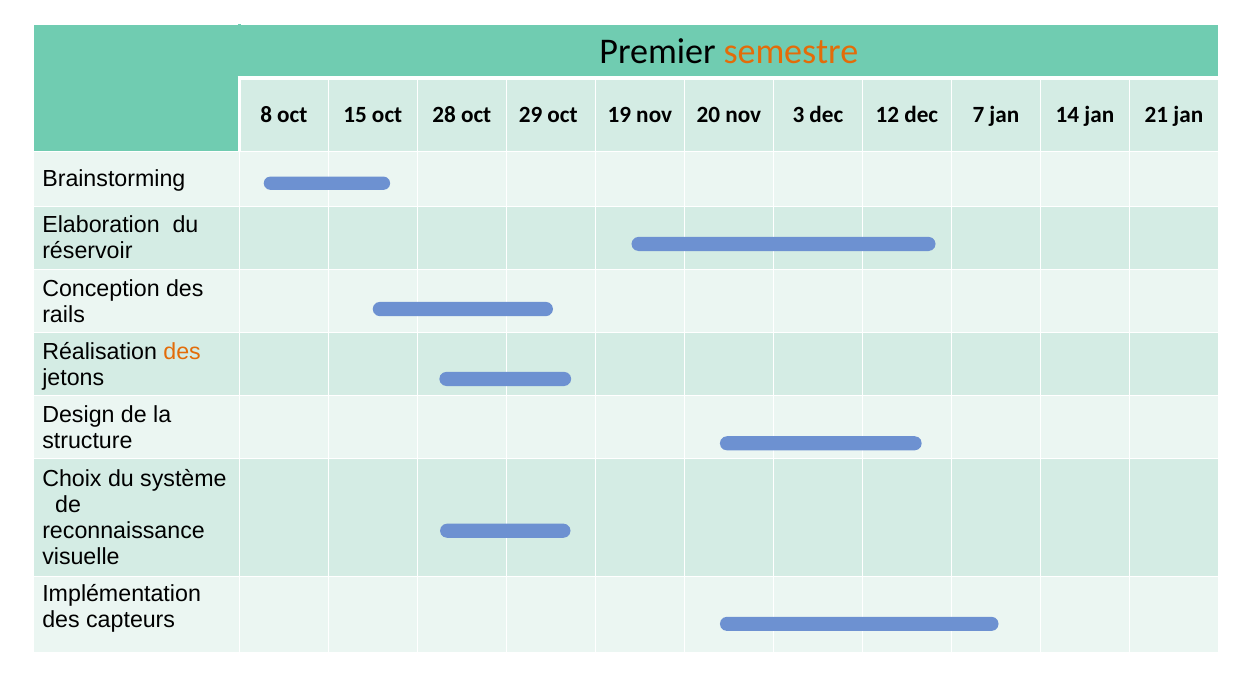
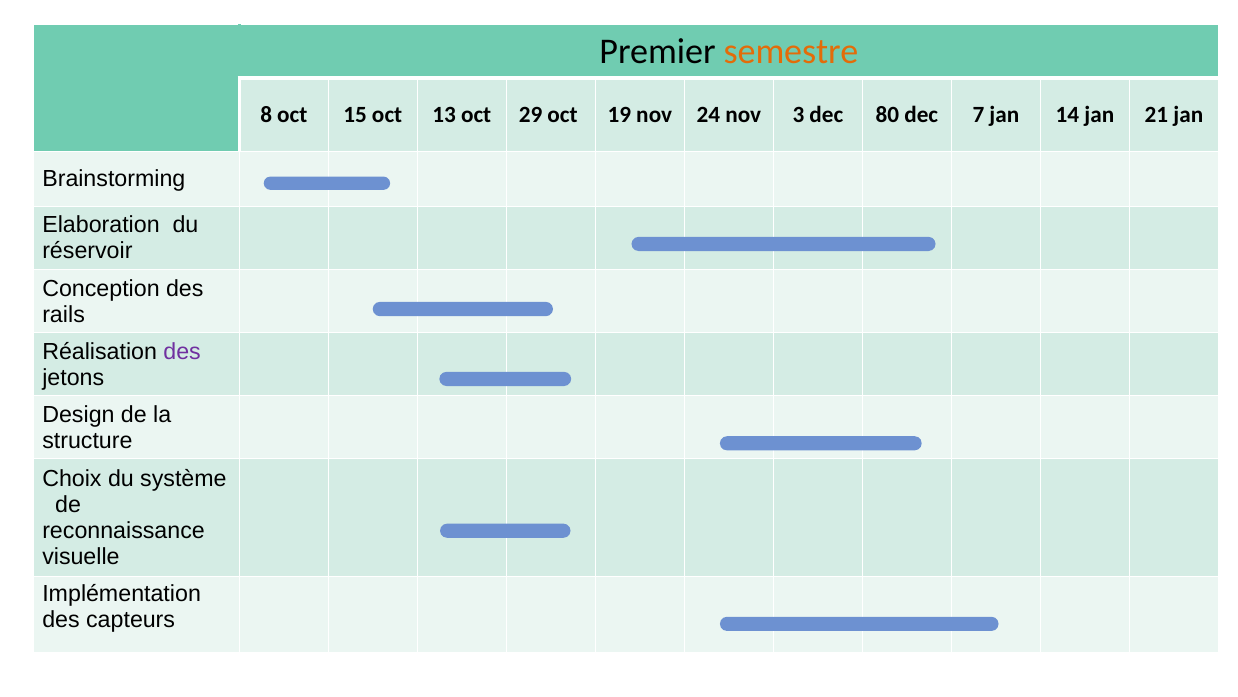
28: 28 -> 13 (444, 115)
20: 20 -> 24 (708, 115)
12: 12 -> 80 (887, 115)
des colour: orange -> purple (182, 351)
